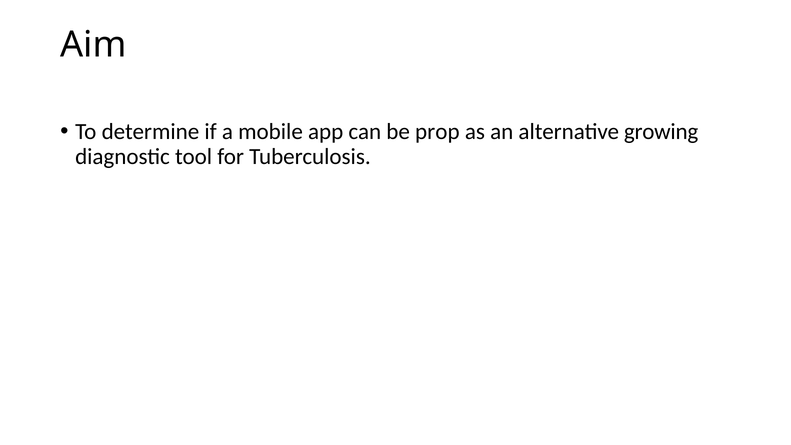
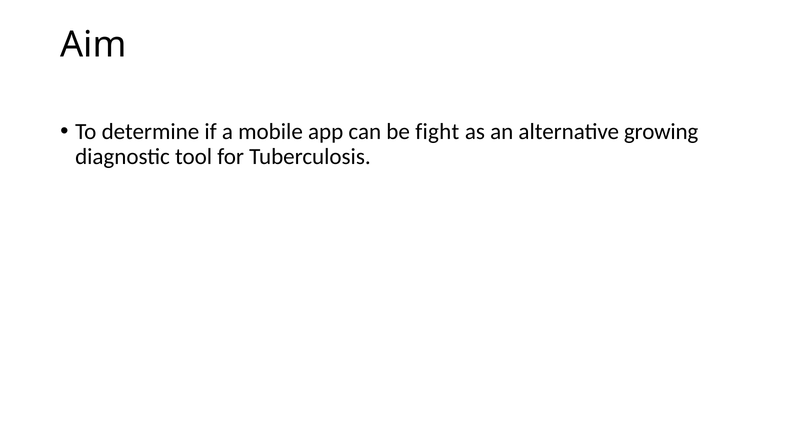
prop: prop -> fight (437, 132)
